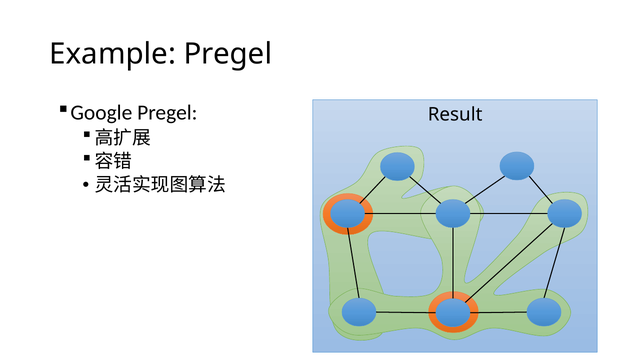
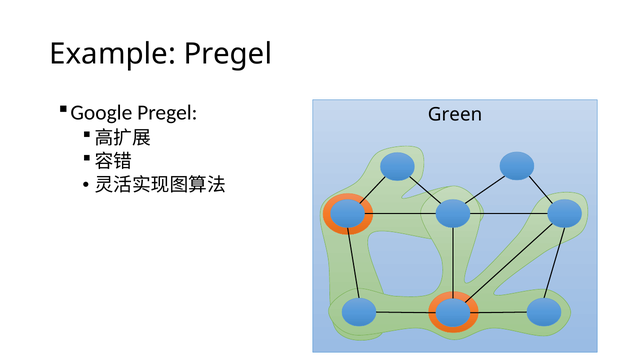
Result: Result -> Green (455, 115)
